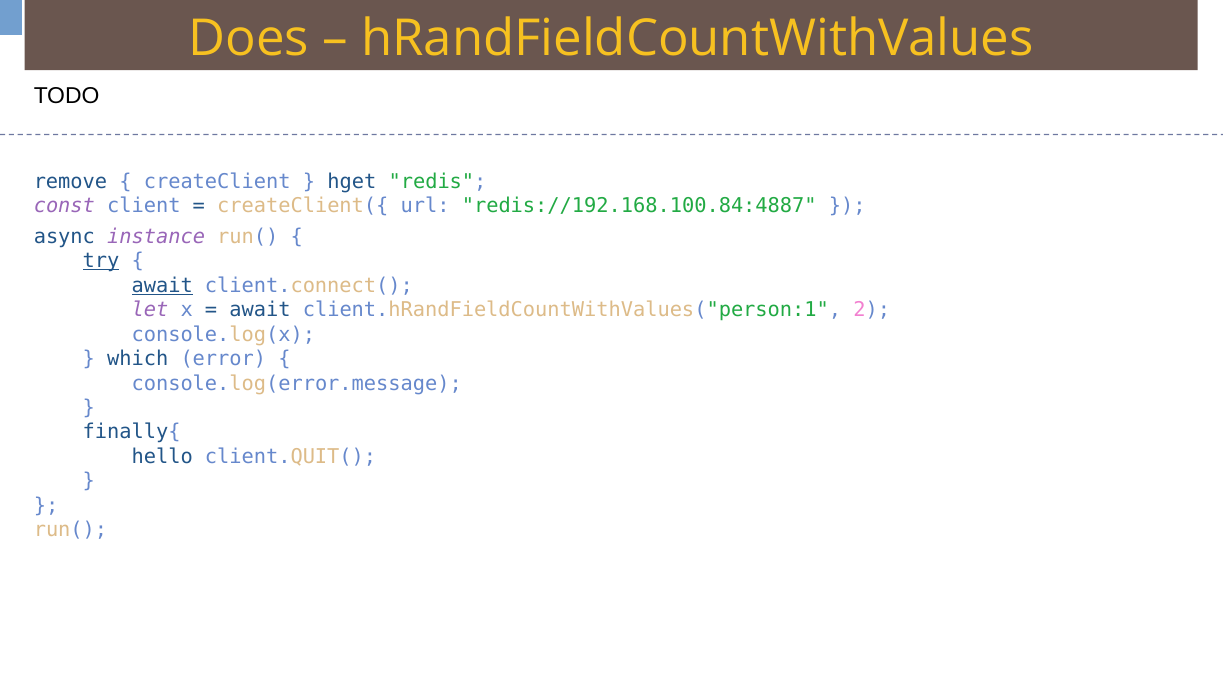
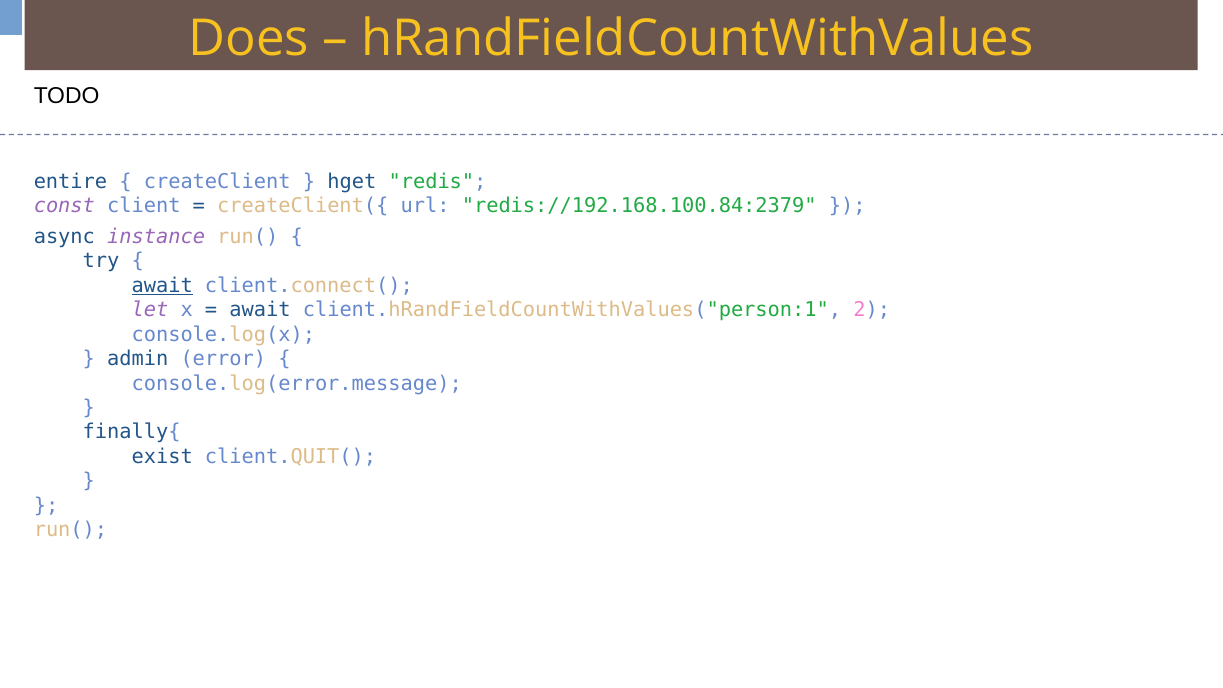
remove: remove -> entire (70, 182)
redis://192.168.100.84:4887: redis://192.168.100.84:4887 -> redis://192.168.100.84:2379 (639, 206)
try underline: present -> none (101, 261)
which: which -> admin (138, 359)
hello: hello -> exist (162, 457)
